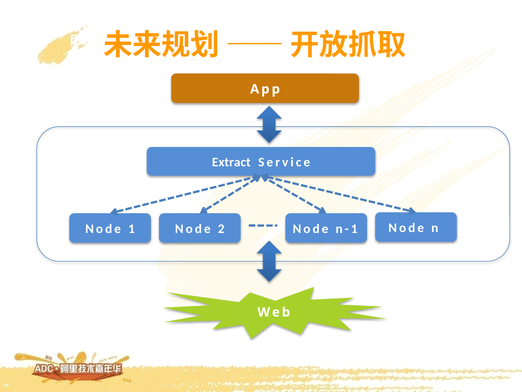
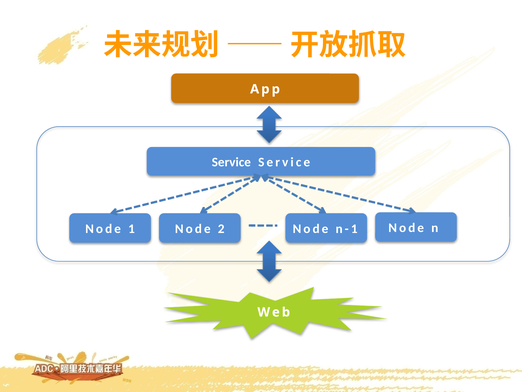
Extract: Extract -> Service (231, 162)
